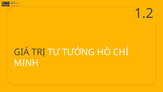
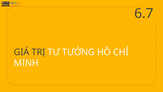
1.2: 1.2 -> 6.7 (144, 13)
